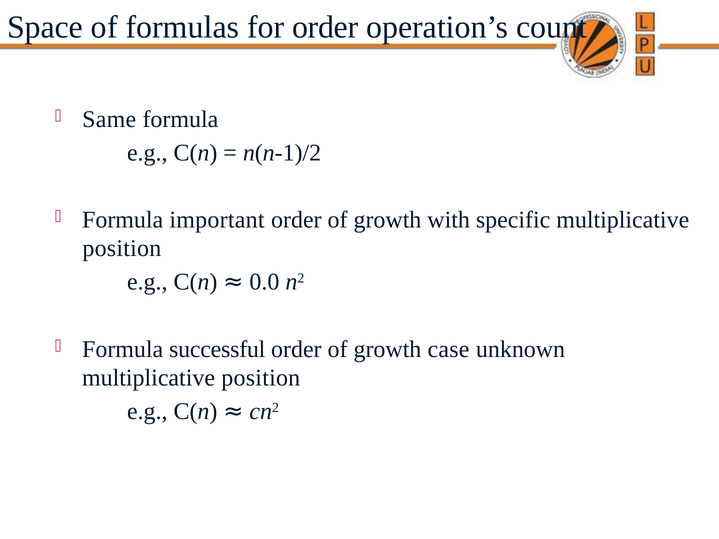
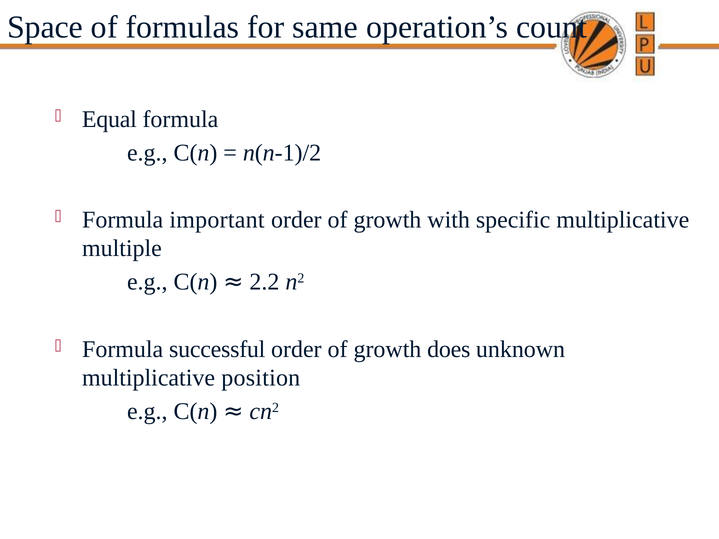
for order: order -> same (325, 27)
Same: Same -> Equal (109, 119)
position: position -> multiple (122, 249)
0.0: 0.0 -> 2.2 (264, 282)
case: case -> does (449, 349)
